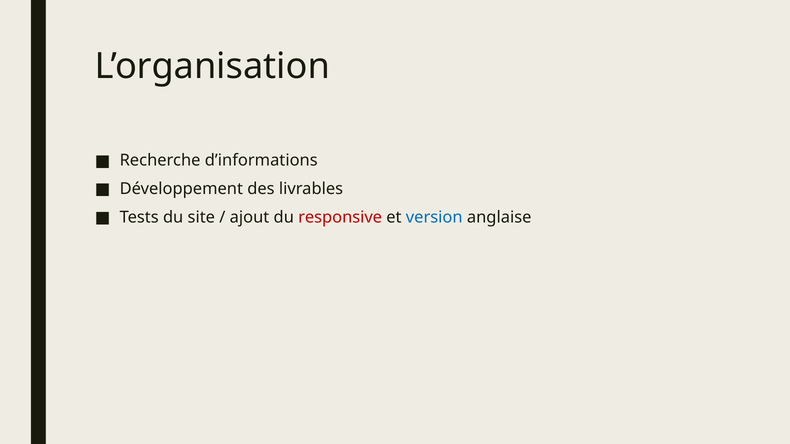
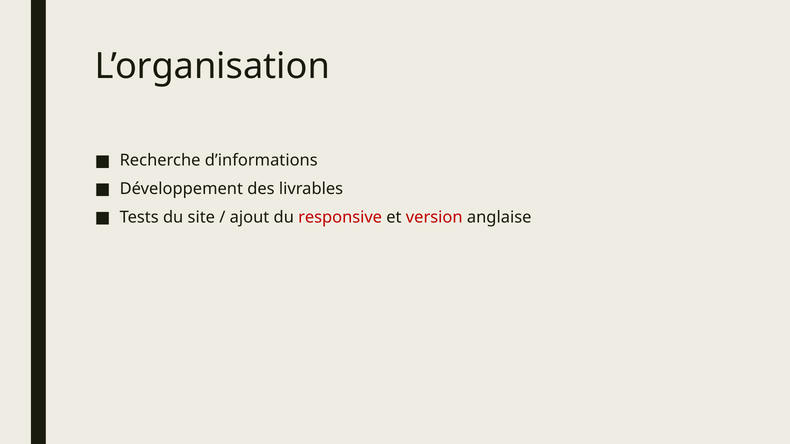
version colour: blue -> red (434, 217)
